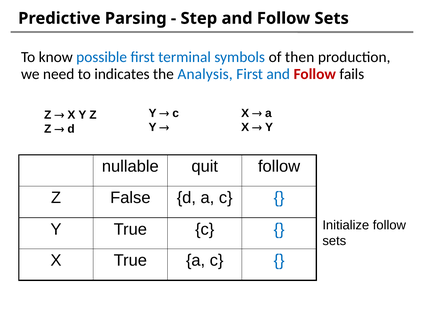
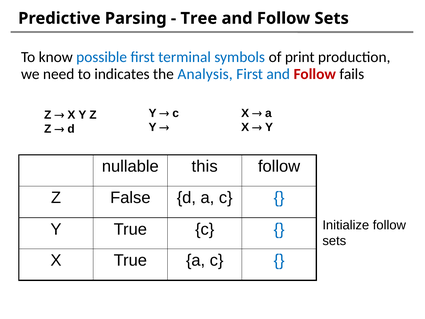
Step: Step -> Tree (199, 18)
then: then -> print (300, 57)
quit: quit -> this (205, 166)
